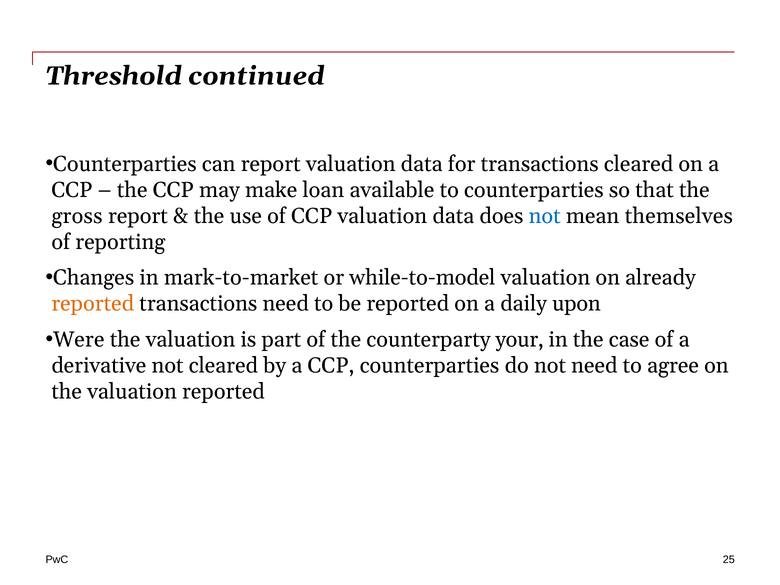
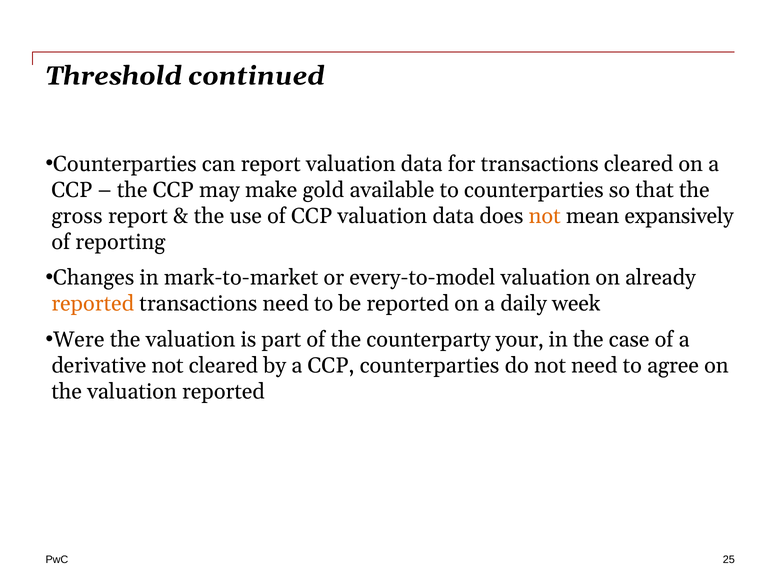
loan: loan -> gold (323, 190)
not colour: blue -> orange (545, 216)
themselves: themselves -> expansively (679, 216)
while-to-model: while-to-model -> every-to-model (422, 278)
upon: upon -> week (576, 304)
